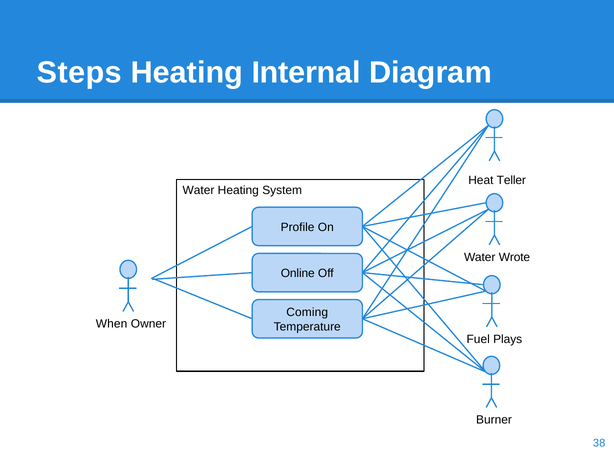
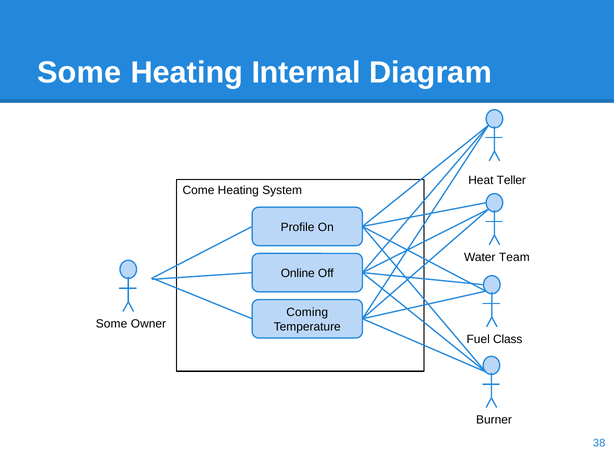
Steps: Steps -> Some (79, 73)
Water: Water -> Come (198, 190)
Wrote: Wrote -> Team (514, 257)
When: When -> Some (112, 324)
Plays: Plays -> Class (508, 339)
